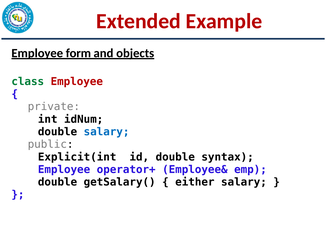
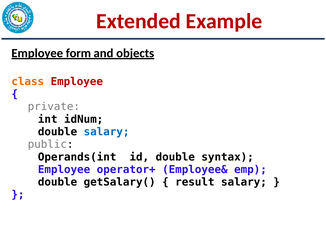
class colour: green -> orange (28, 82)
Explicit(int: Explicit(int -> Operands(int (77, 157)
either: either -> result (195, 182)
